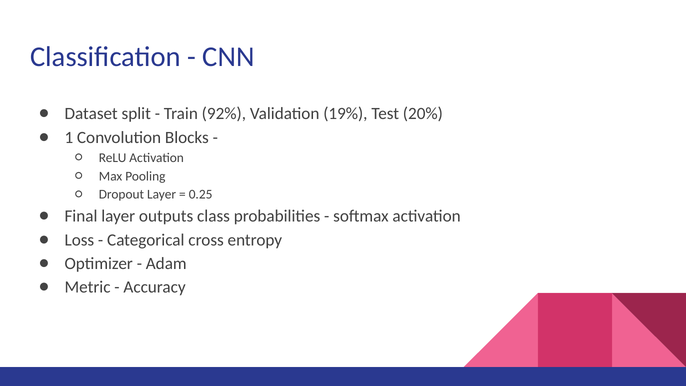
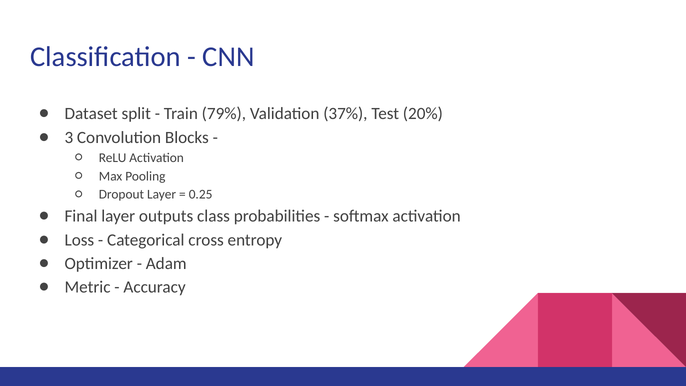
92%: 92% -> 79% (224, 114)
19%: 19% -> 37% (345, 114)
1: 1 -> 3 (69, 137)
